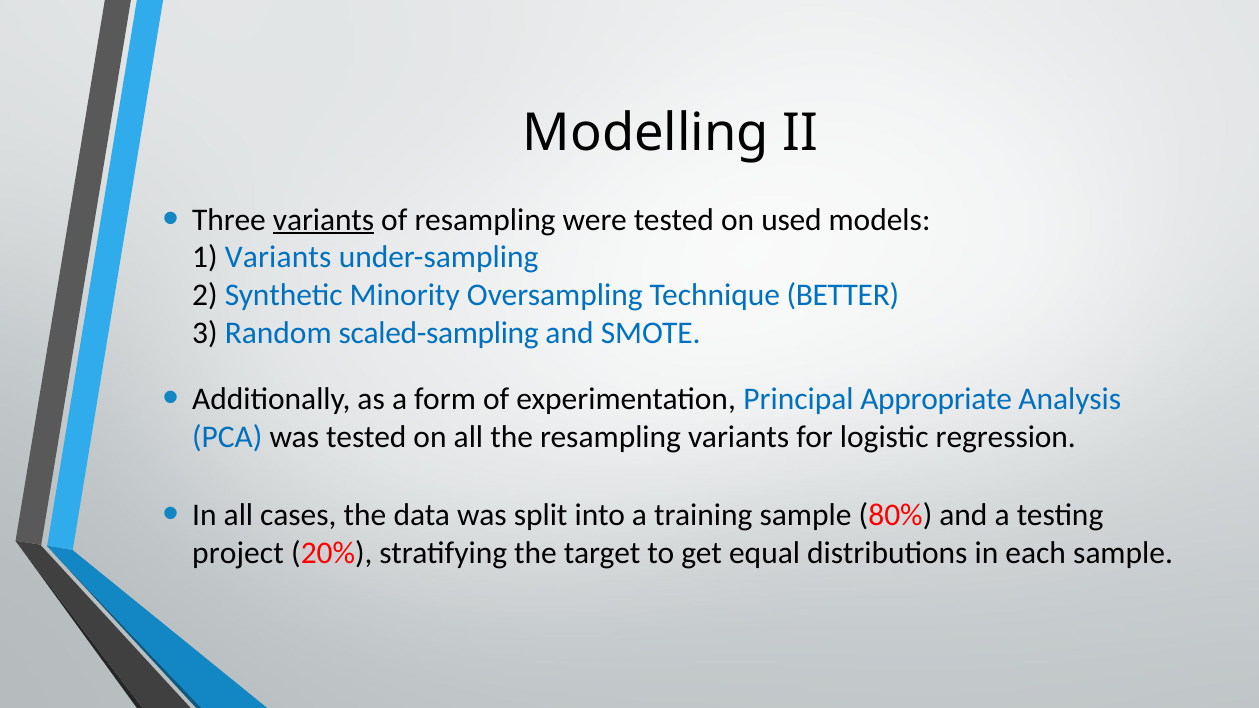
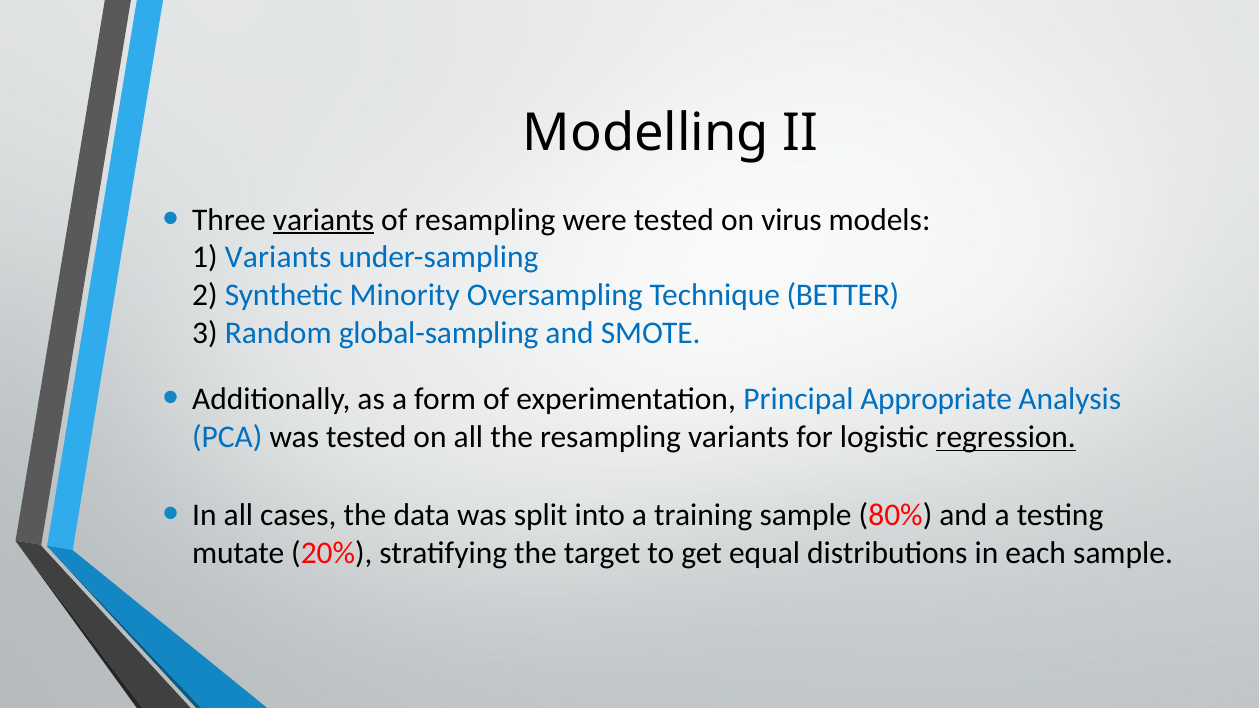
used: used -> virus (791, 220)
scaled-sampling: scaled-sampling -> global-sampling (439, 333)
regression underline: none -> present (1006, 437)
project: project -> mutate (238, 553)
